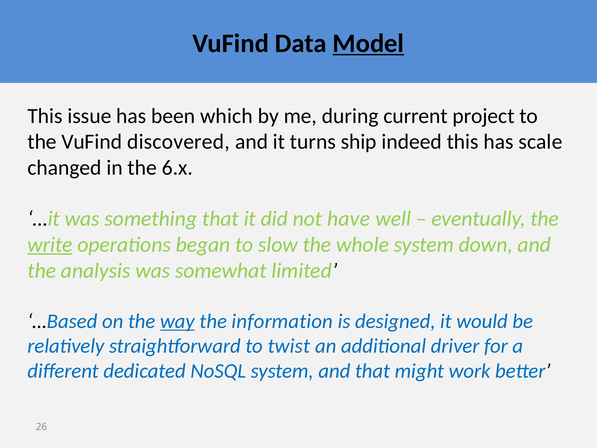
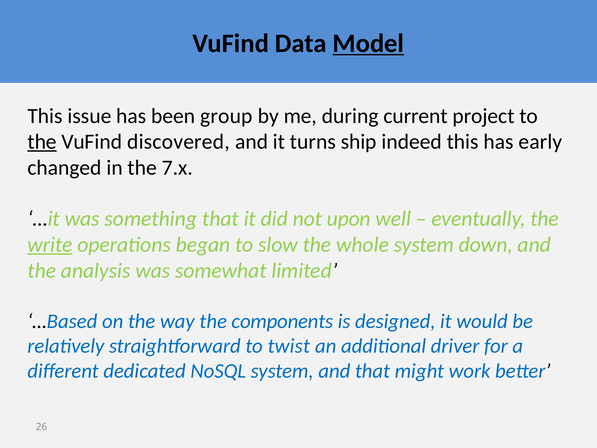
which: which -> group (226, 116)
the underline: none -> present (42, 142)
scale: scale -> early (540, 142)
6.x: 6.x -> 7.x (177, 168)
have: have -> upon (349, 219)
way underline: present -> none (178, 321)
information: information -> components (282, 321)
